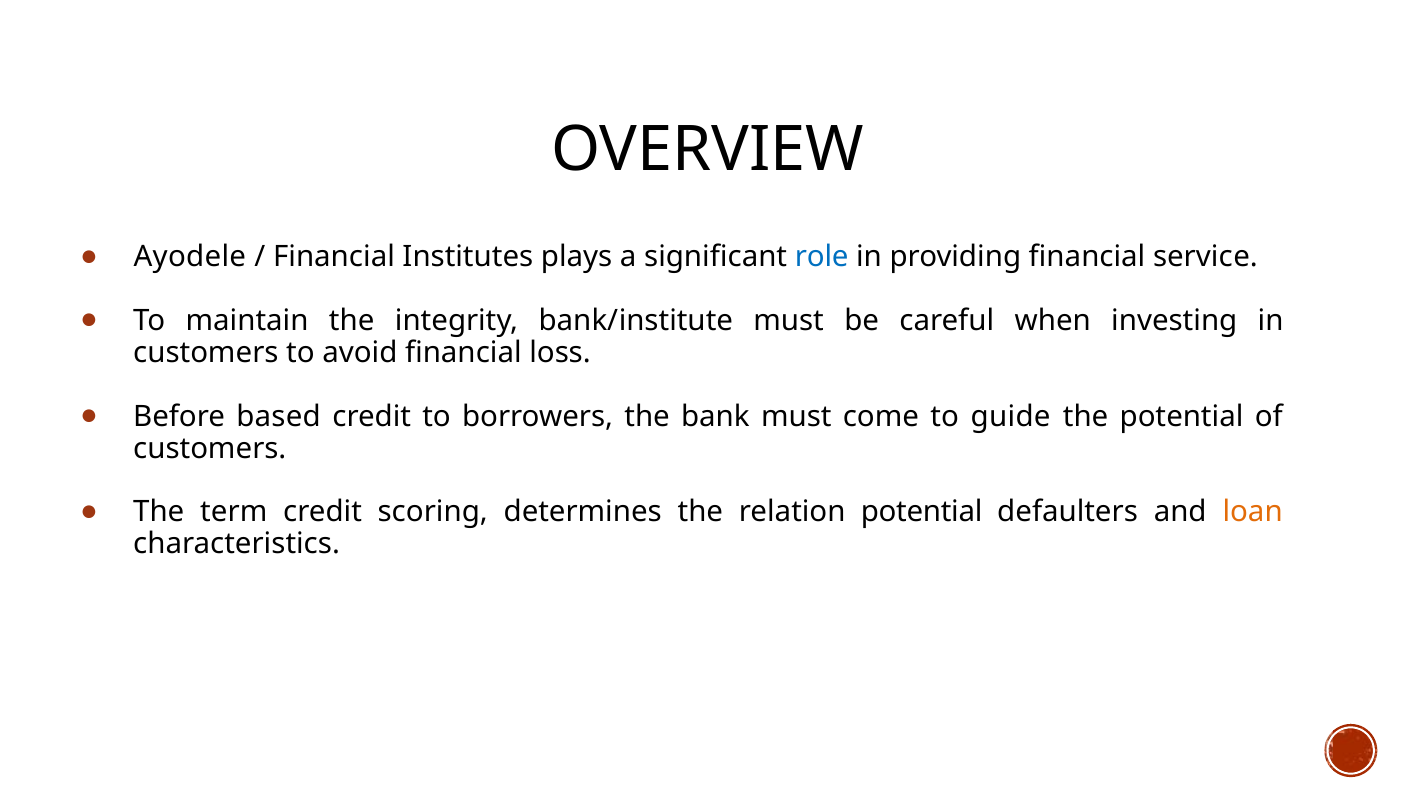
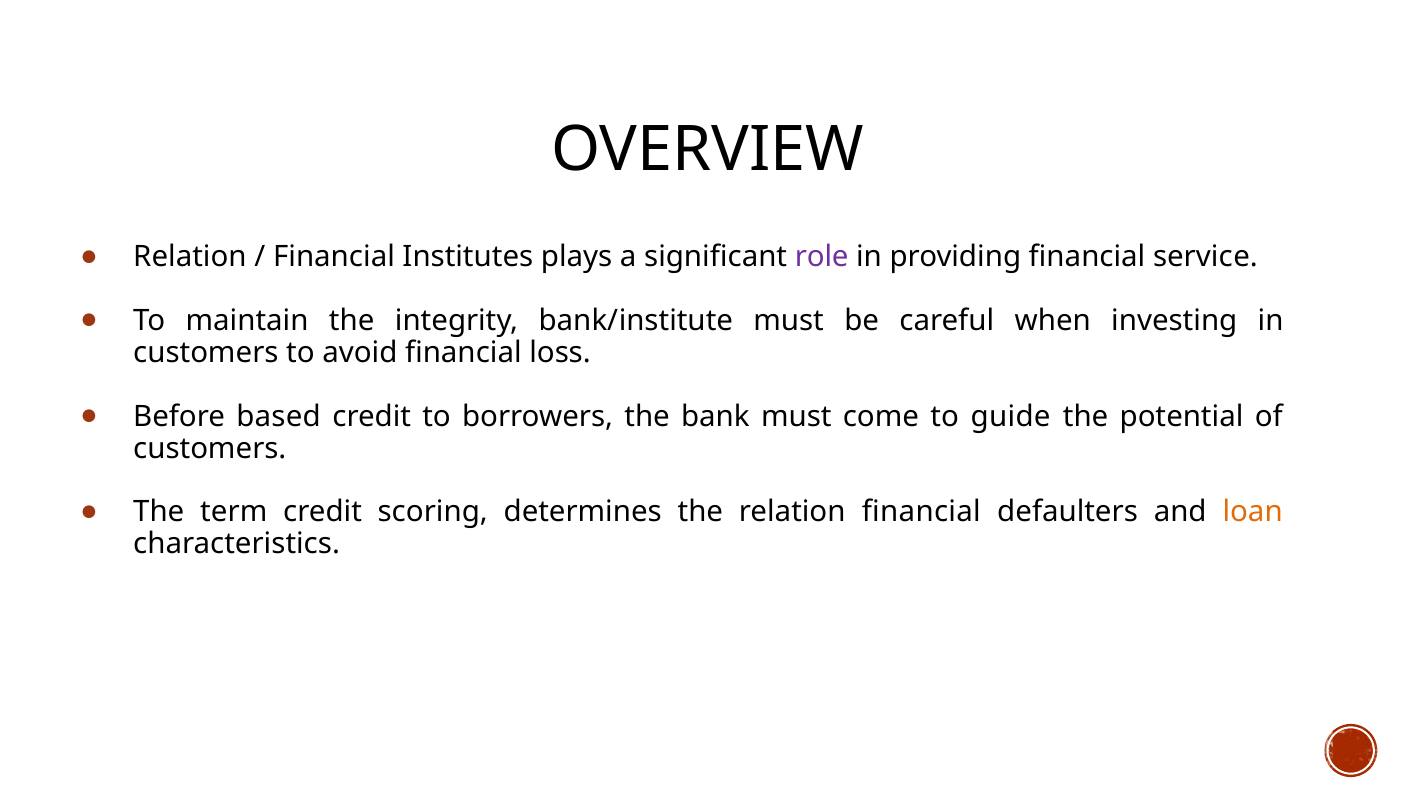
Ayodele: Ayodele -> Relation (190, 257)
role colour: blue -> purple (822, 257)
relation potential: potential -> financial (921, 512)
